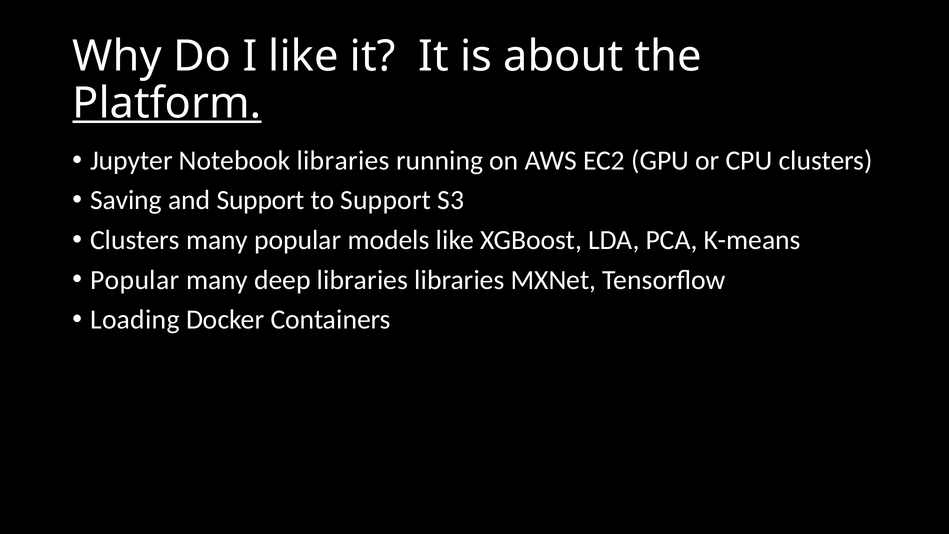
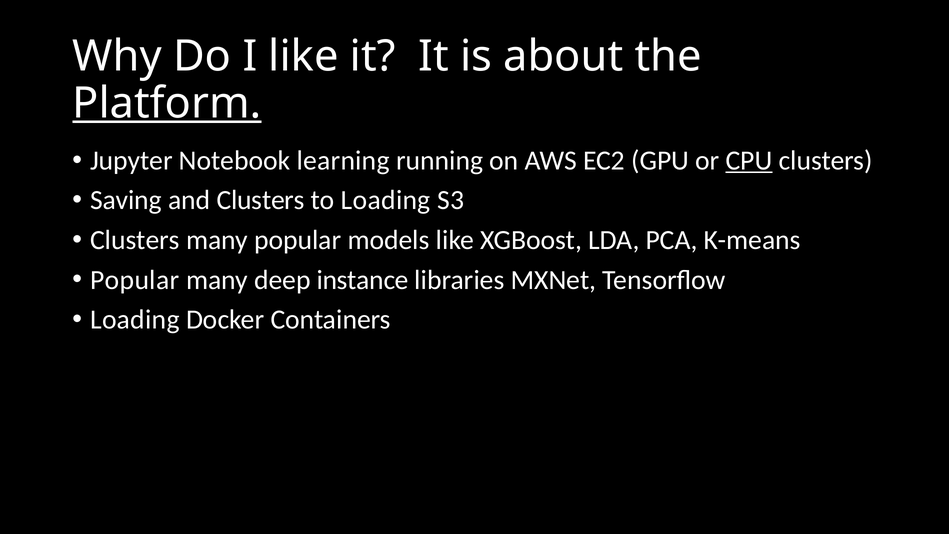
Notebook libraries: libraries -> learning (343, 160)
CPU underline: none -> present (749, 160)
and Support: Support -> Clusters (261, 200)
to Support: Support -> Loading (386, 200)
deep libraries: libraries -> instance (363, 280)
